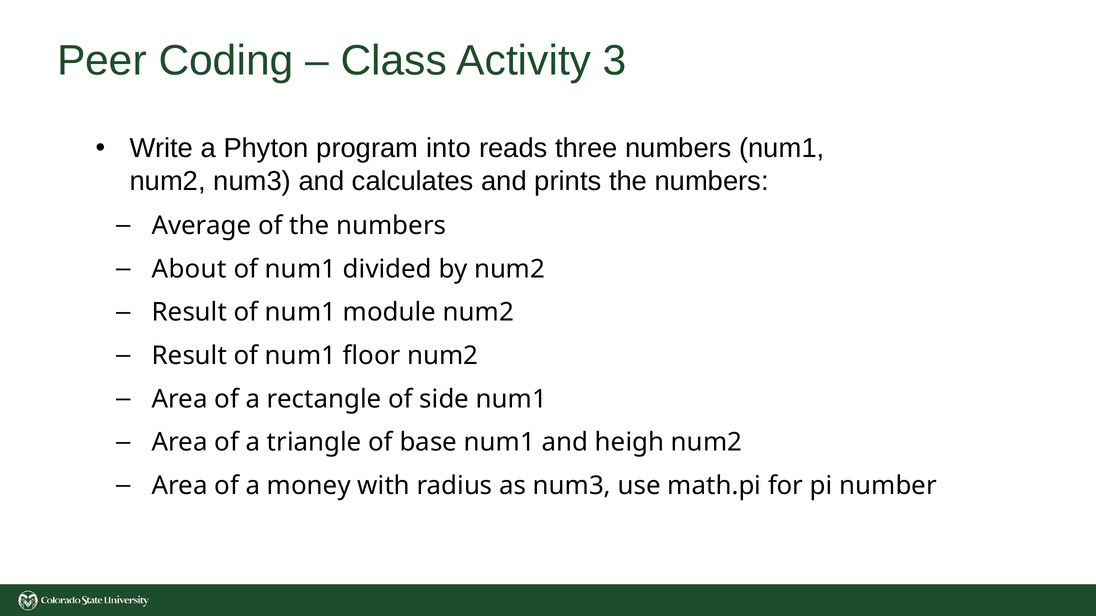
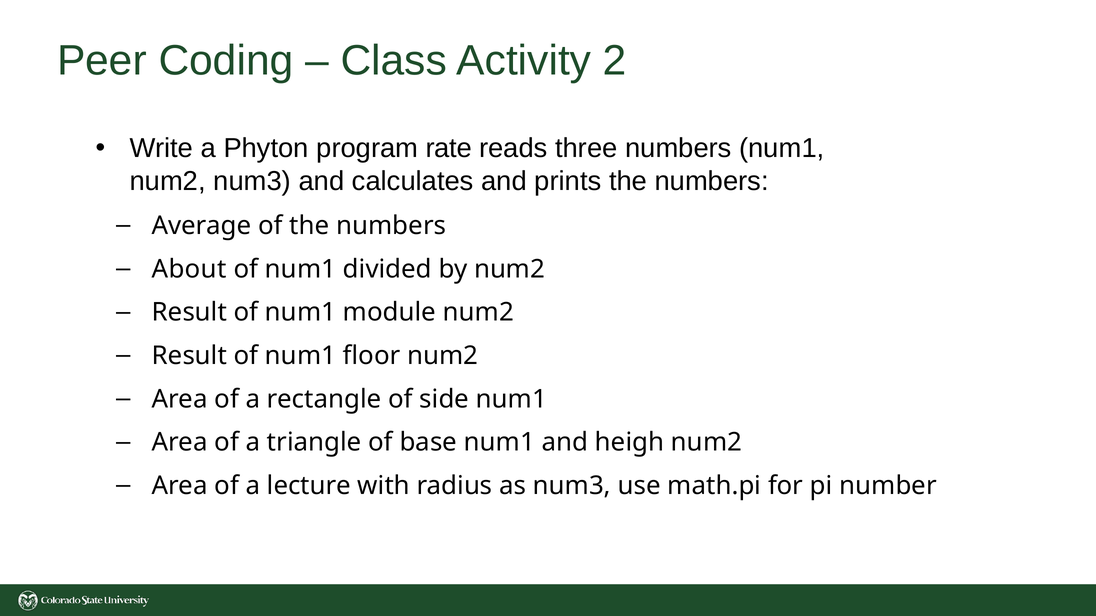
3: 3 -> 2 (615, 61)
into: into -> rate (449, 149)
money: money -> lecture (309, 486)
